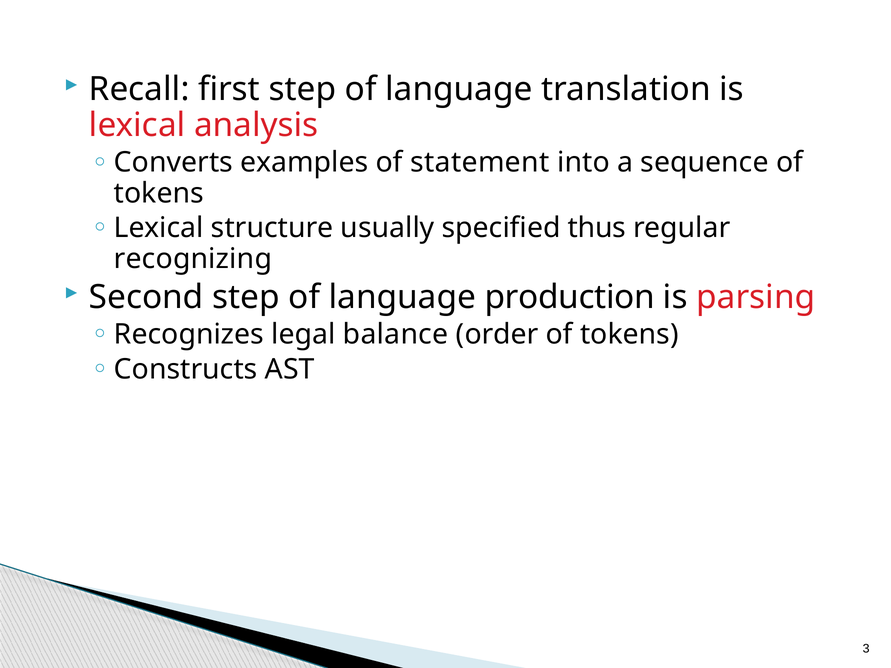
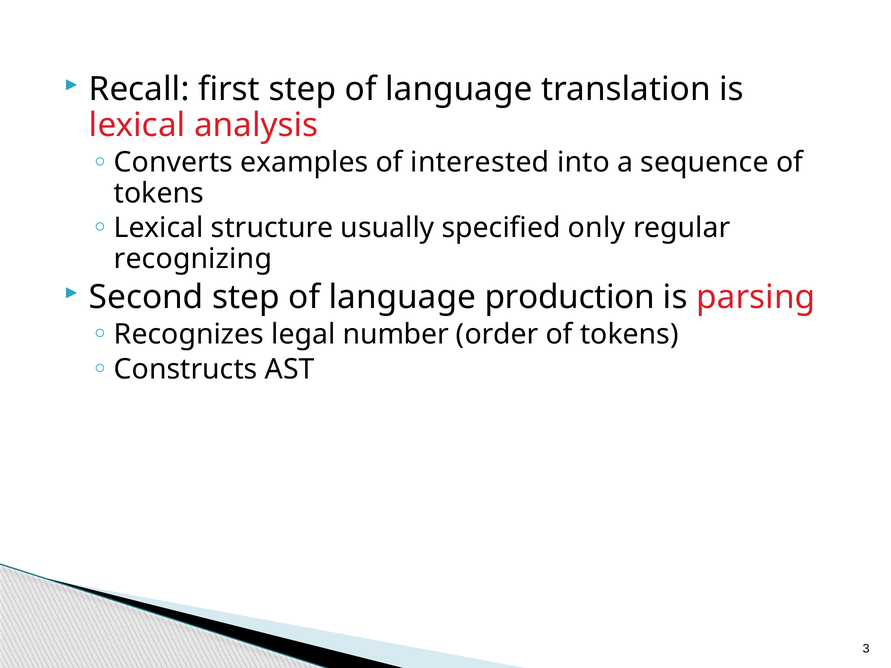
statement: statement -> interested (480, 163)
thus: thus -> only (597, 228)
balance: balance -> number (396, 335)
